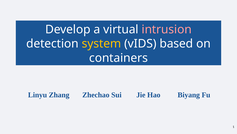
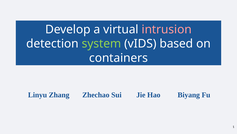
system colour: yellow -> light green (101, 43)
